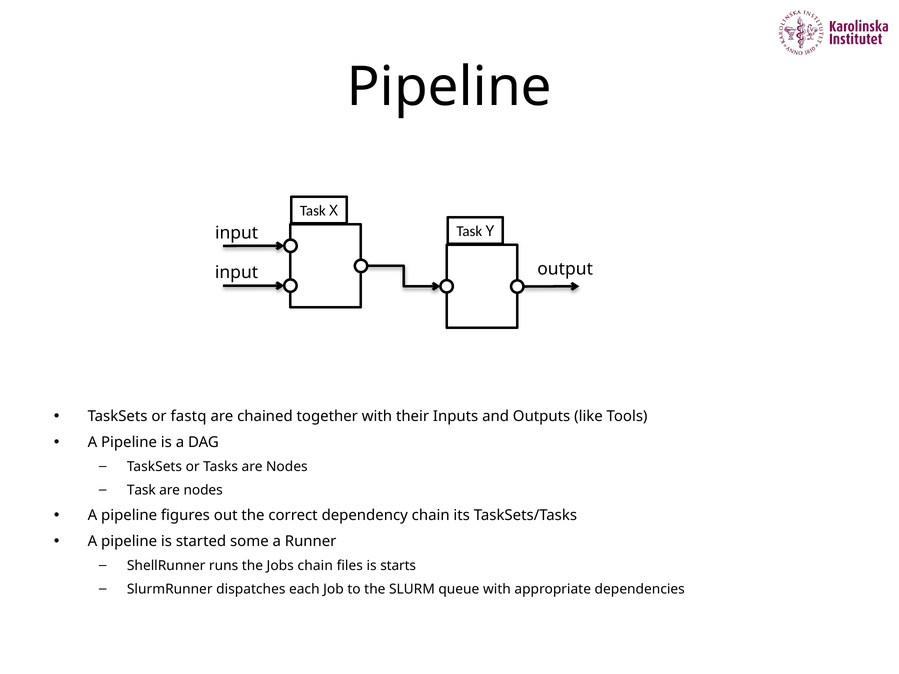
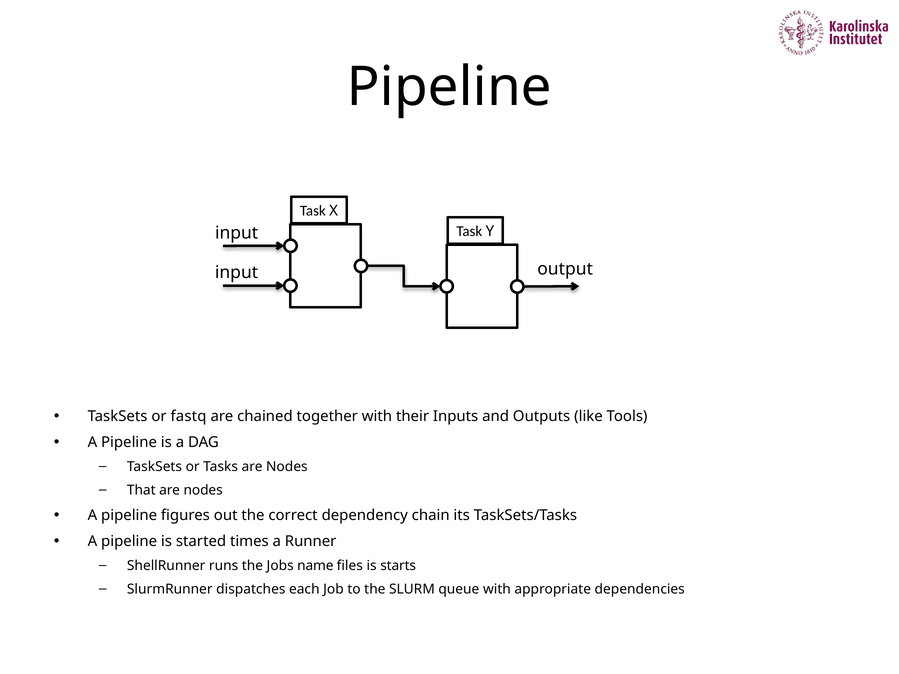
Task: Task -> That (141, 490)
some: some -> times (249, 542)
Jobs chain: chain -> name (315, 566)
